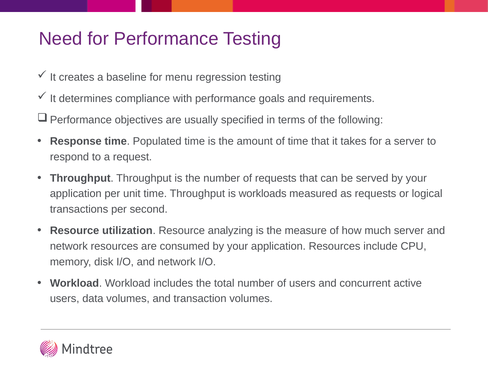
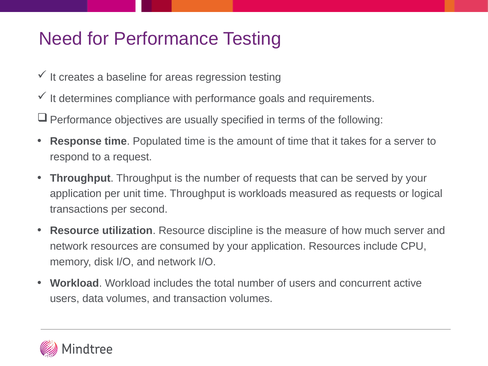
menu: menu -> areas (179, 77)
analyzing: analyzing -> discipline (230, 231)
